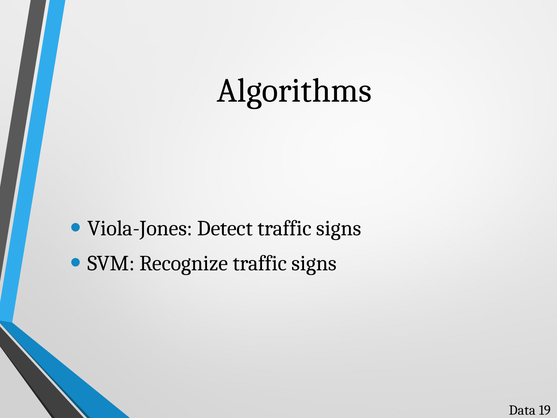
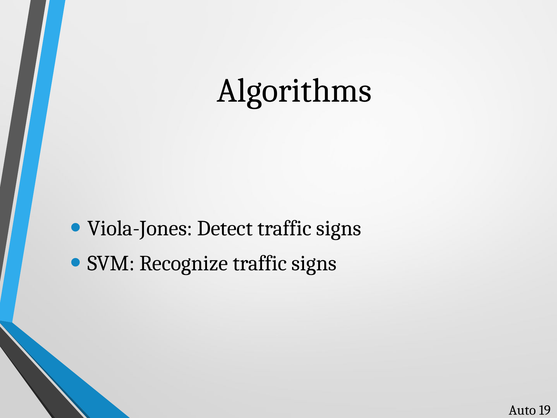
Data: Data -> Auto (522, 410)
